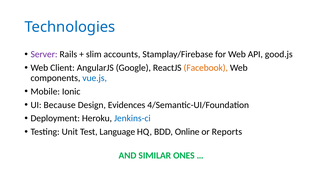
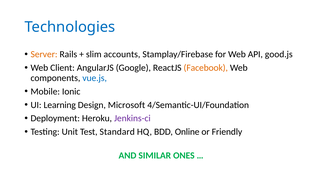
Server colour: purple -> orange (44, 54)
Because: Because -> Learning (60, 105)
Evidences: Evidences -> Microsoft (127, 105)
Jenkins-ci colour: blue -> purple (132, 118)
Language: Language -> Standard (117, 132)
Reports: Reports -> Friendly (227, 132)
